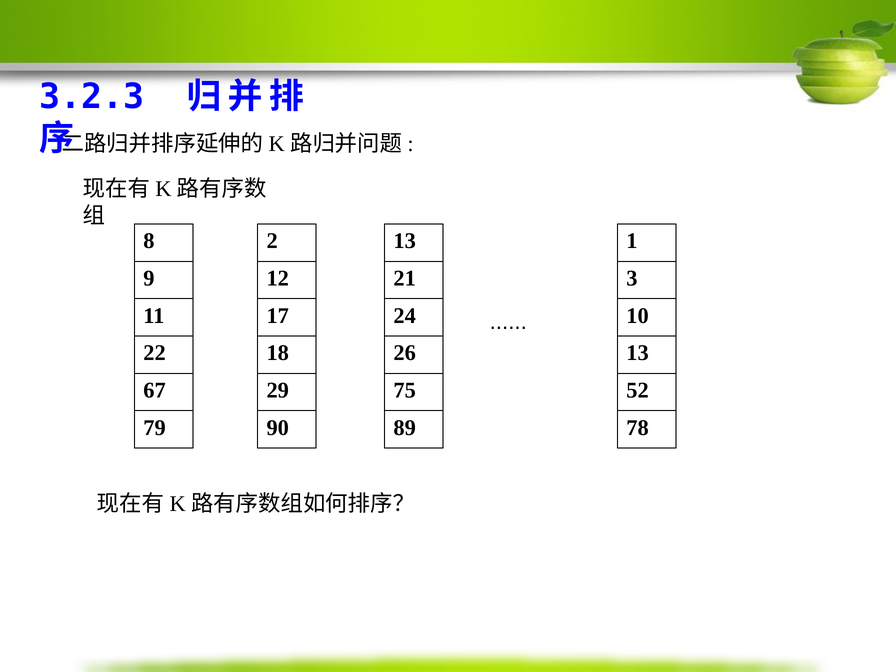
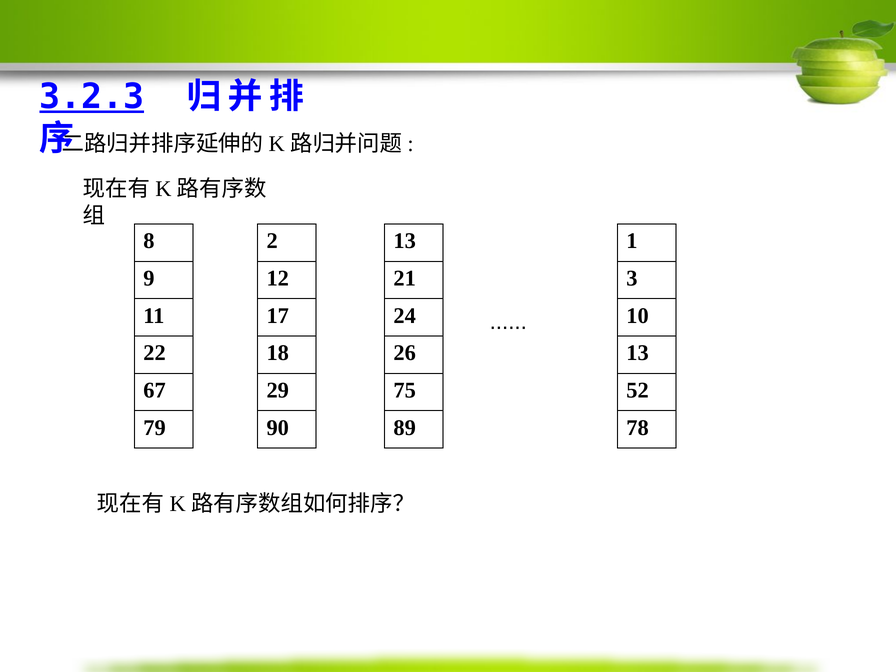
3.2.3 underline: none -> present (92, 97)
